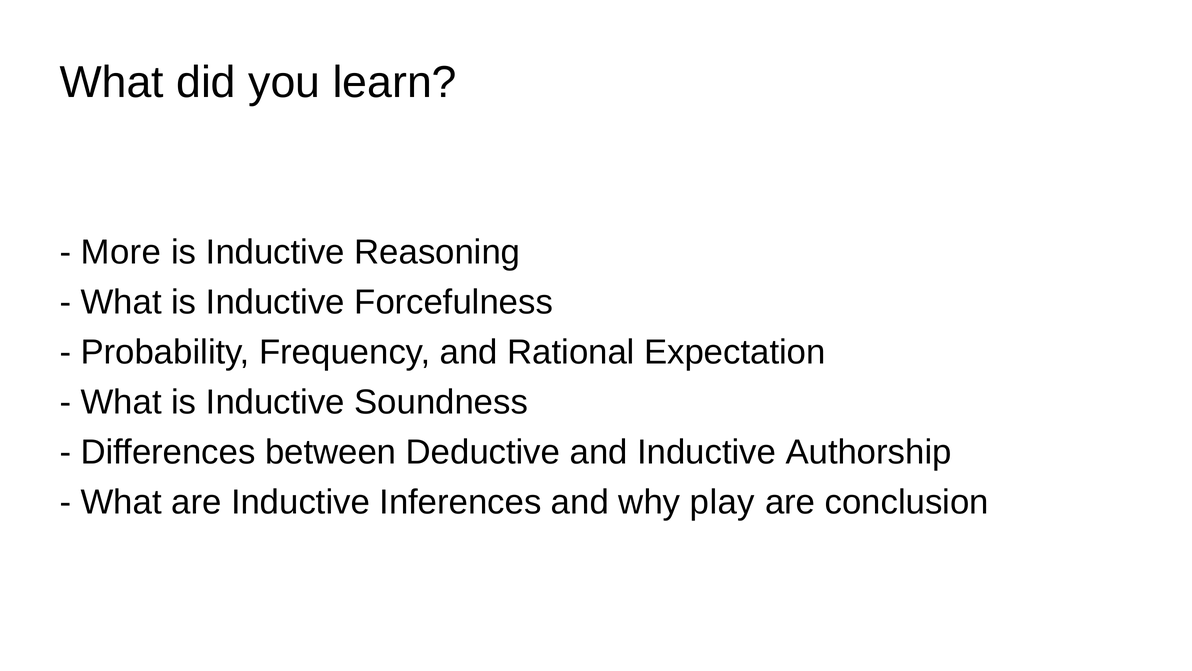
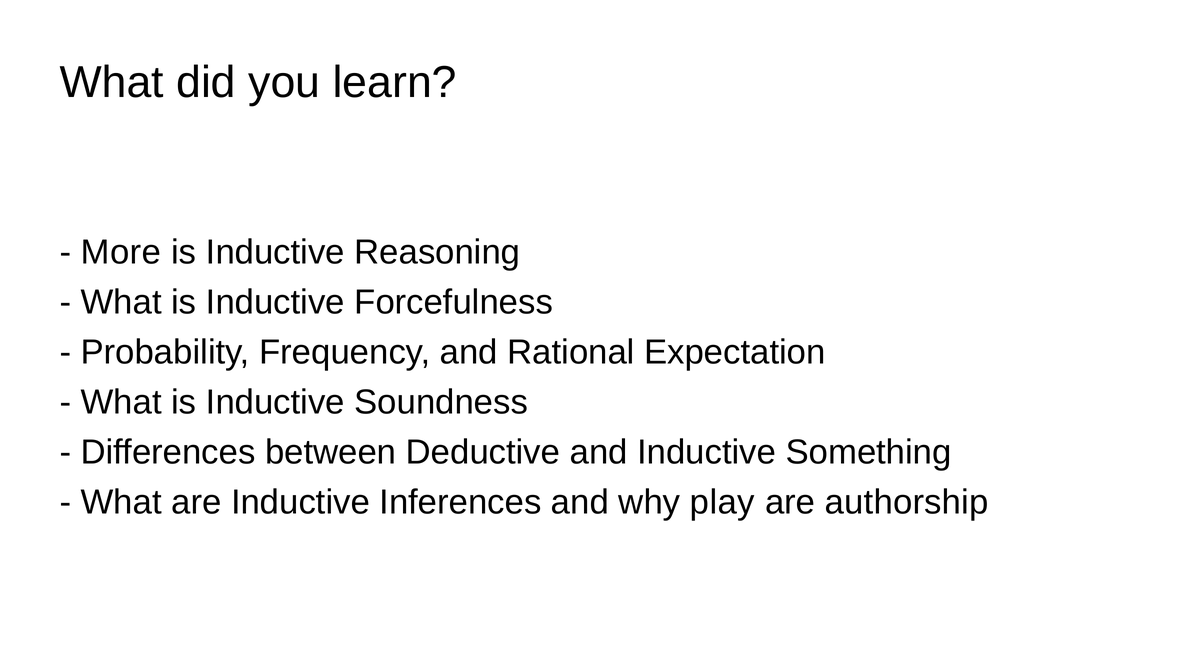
Authorship: Authorship -> Something (869, 452)
conclusion: conclusion -> authorship (907, 502)
